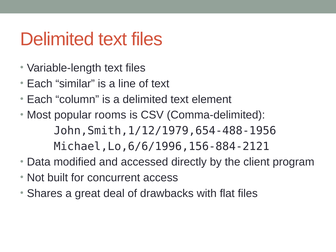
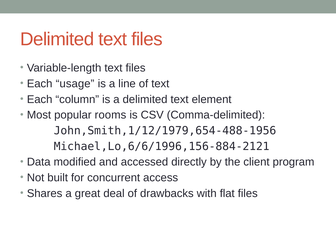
similar: similar -> usage (75, 84)
